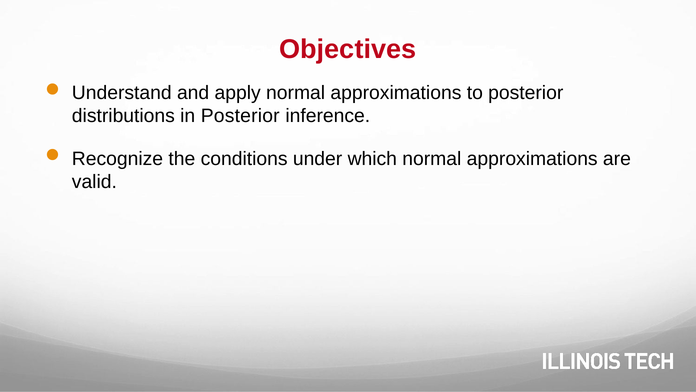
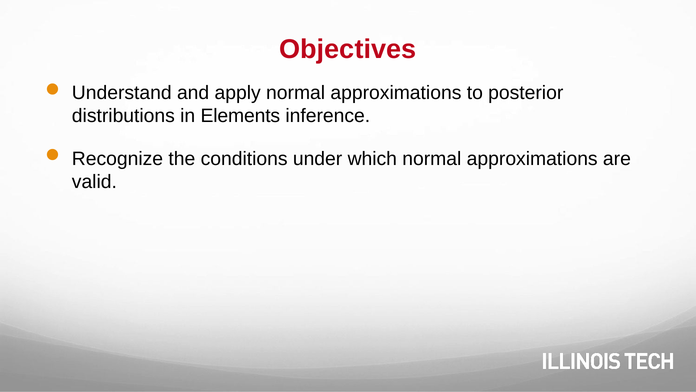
in Posterior: Posterior -> Elements (240, 116)
